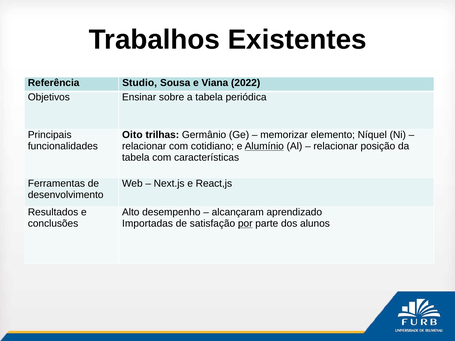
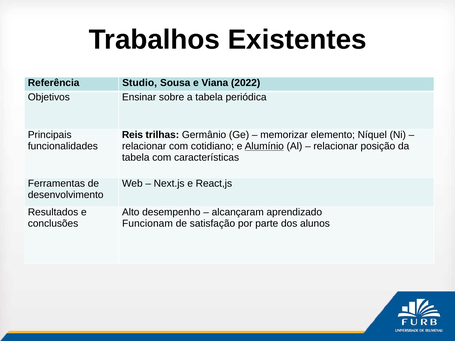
Oito: Oito -> Reis (132, 135)
Importadas: Importadas -> Funcionam (147, 224)
por underline: present -> none (245, 224)
